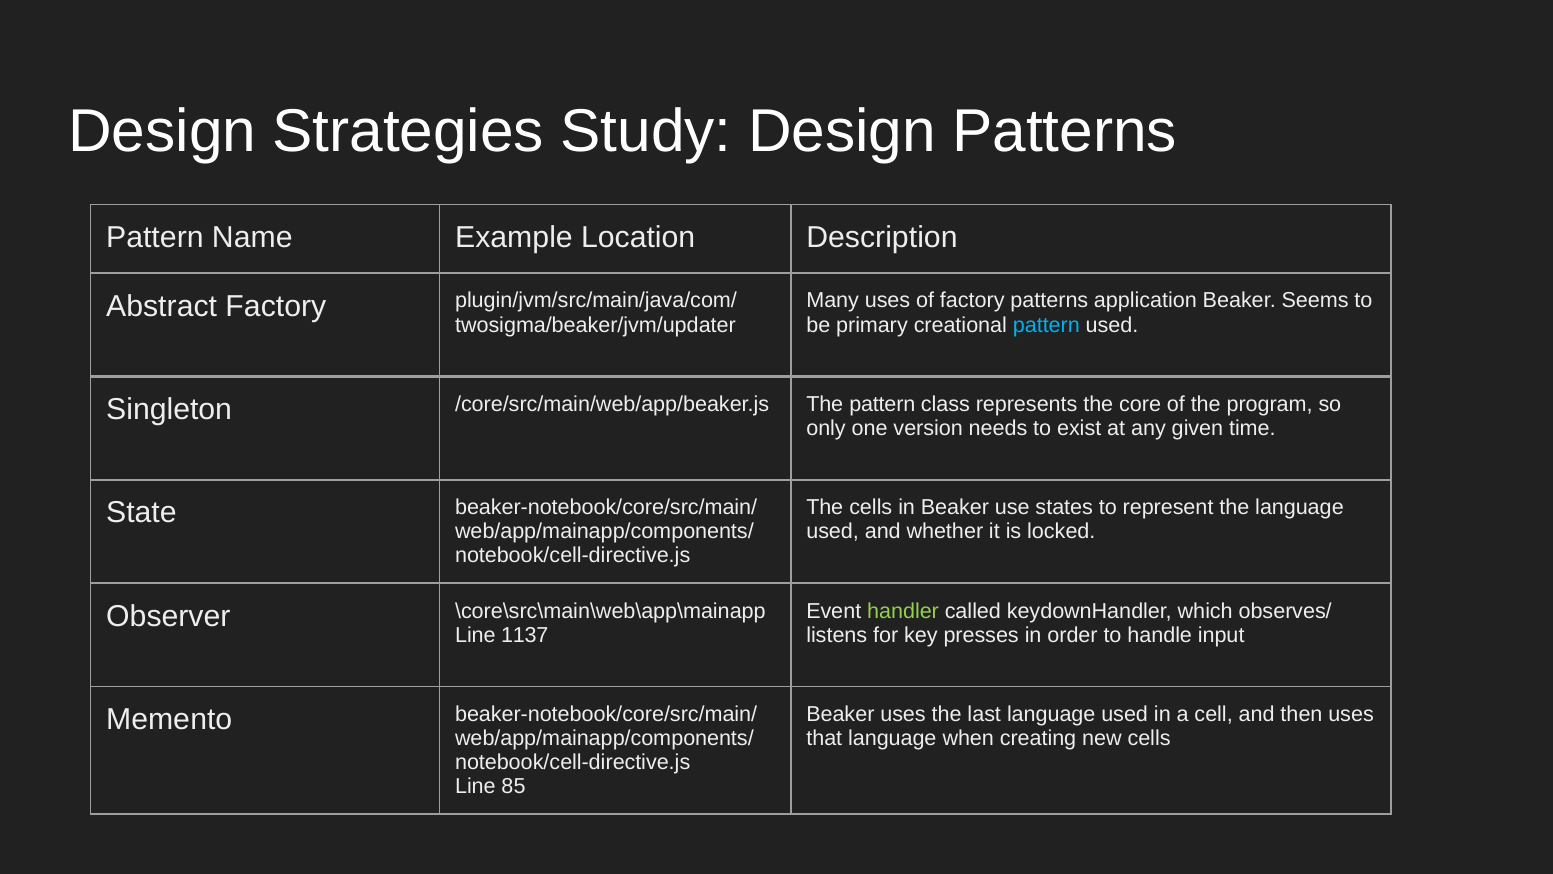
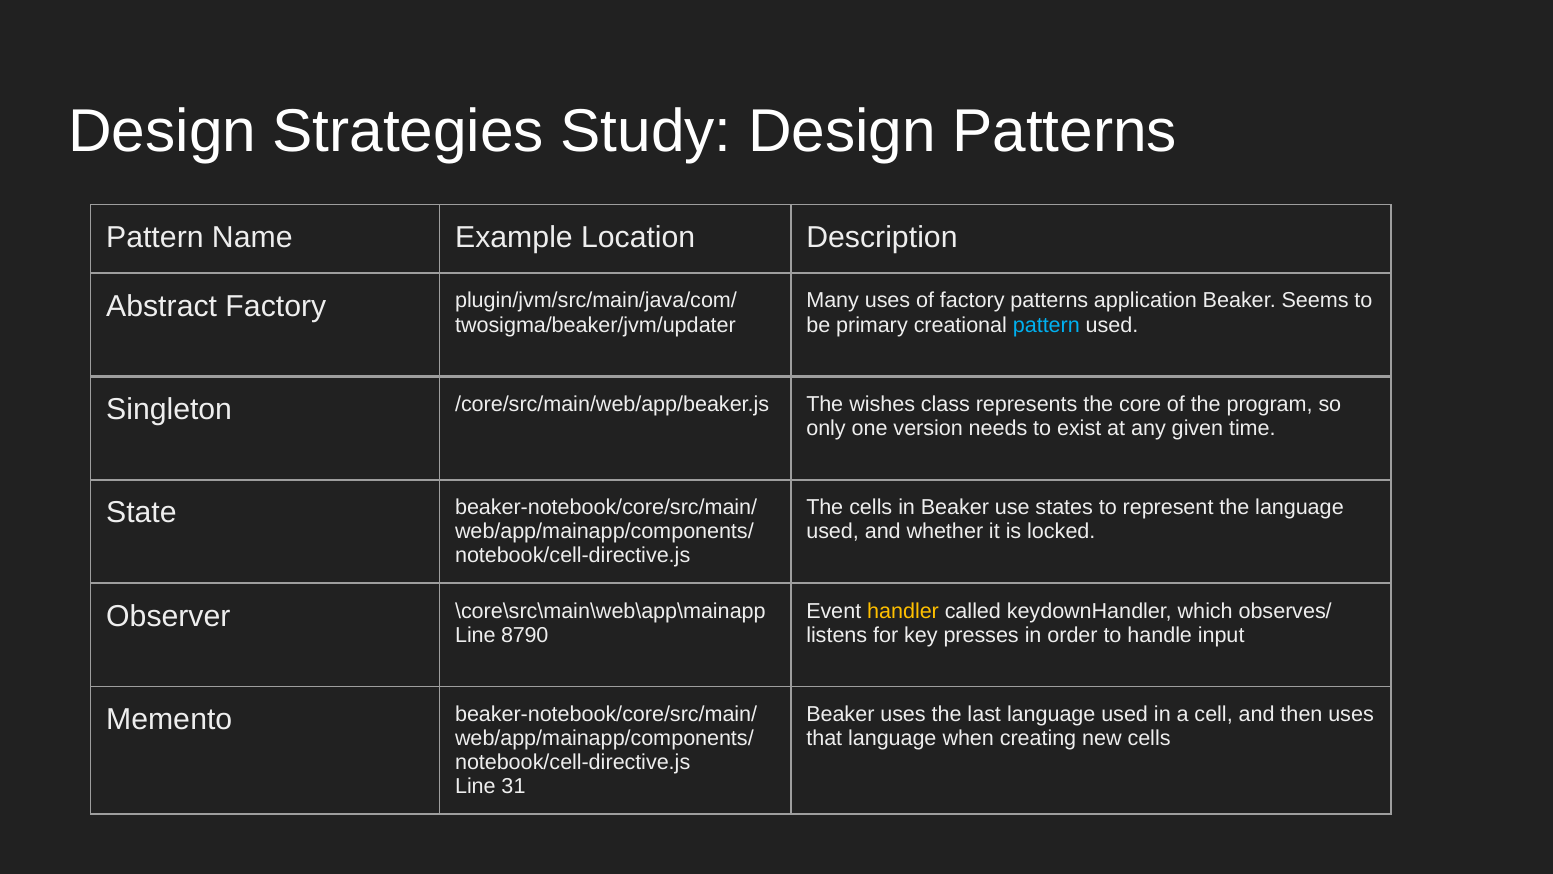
The pattern: pattern -> wishes (882, 404)
handler colour: light green -> yellow (903, 611)
1137: 1137 -> 8790 (525, 635)
85: 85 -> 31 (514, 786)
